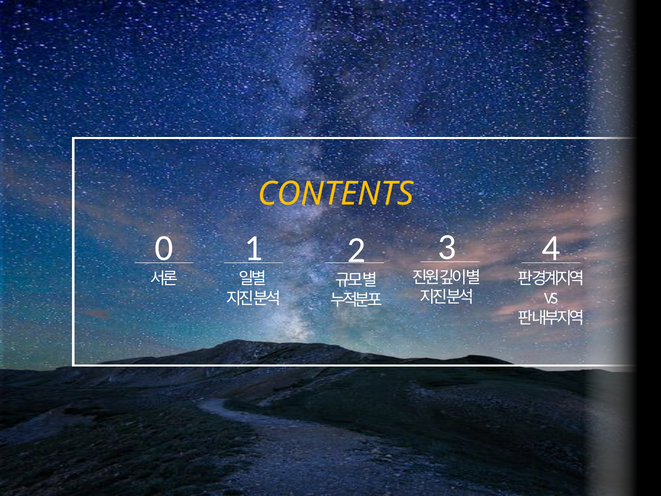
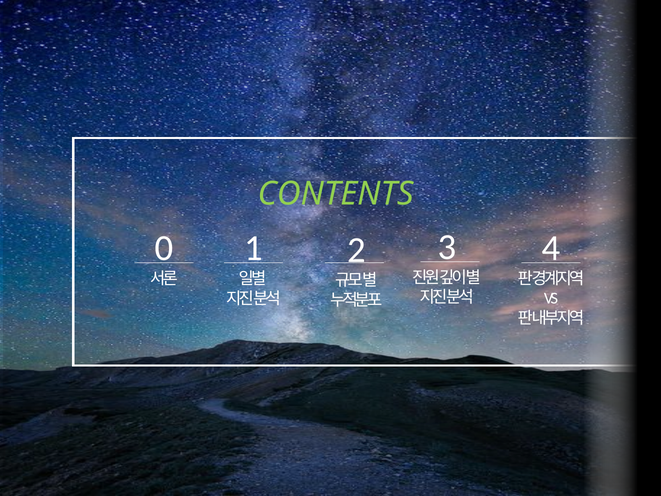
CONTENTS colour: yellow -> light green (336, 194)
